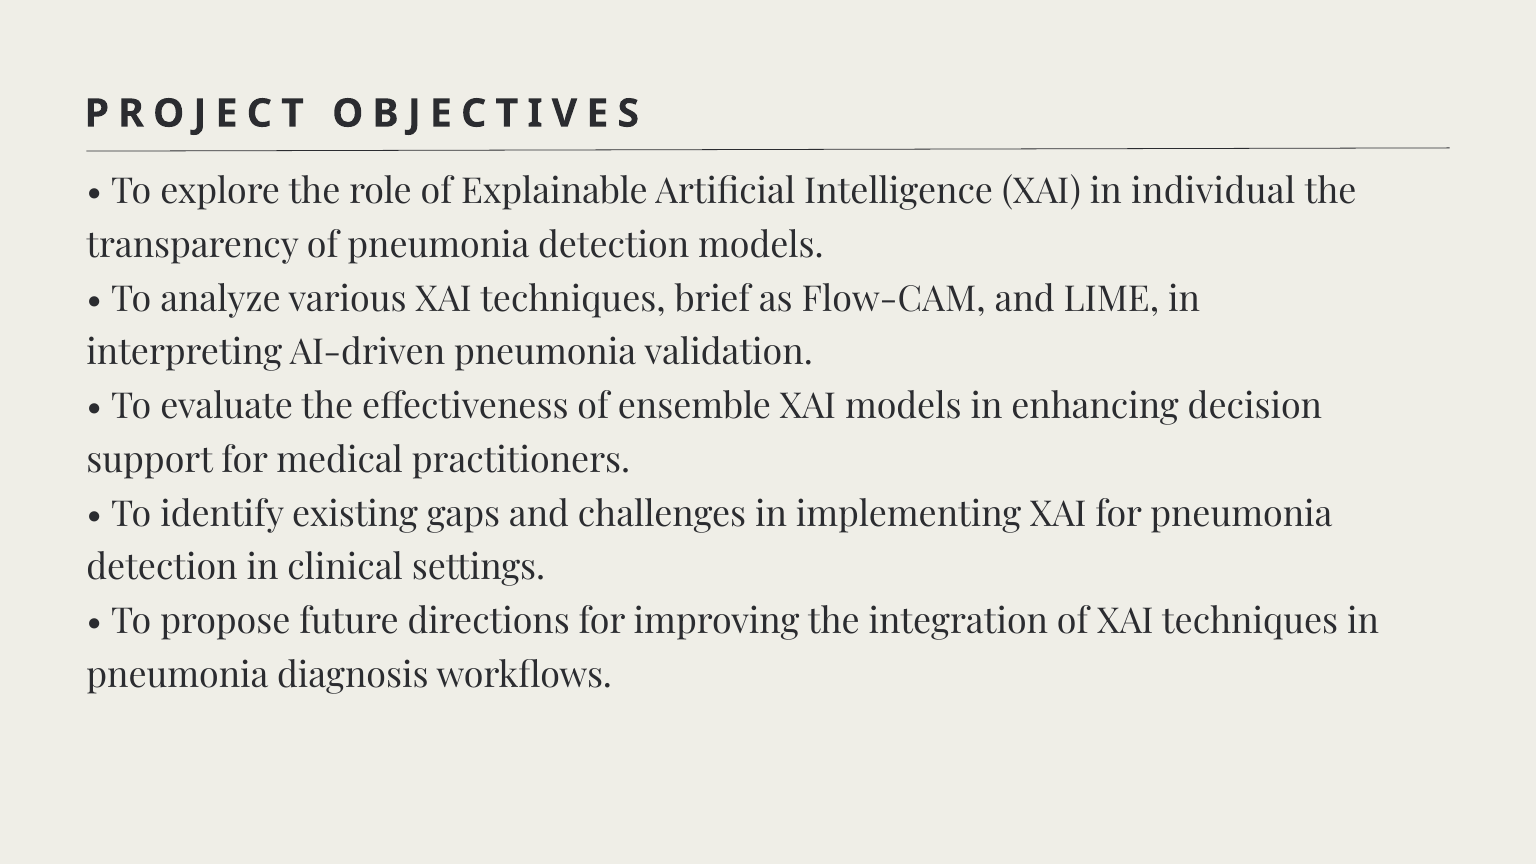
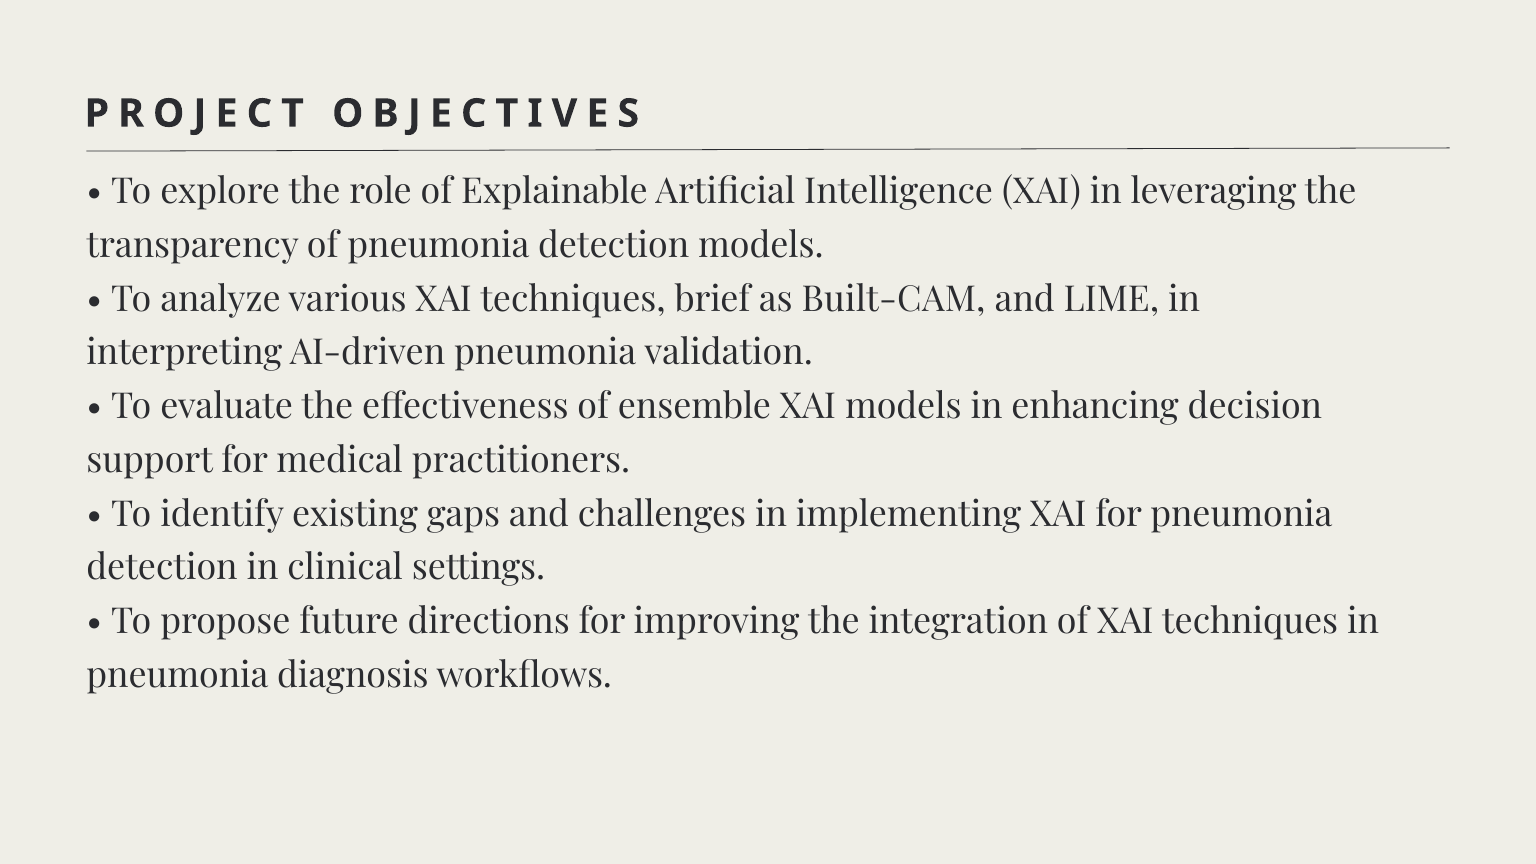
individual: individual -> leveraging (1214, 192)
Flow-CAM: Flow-CAM -> Built-CAM (894, 299)
